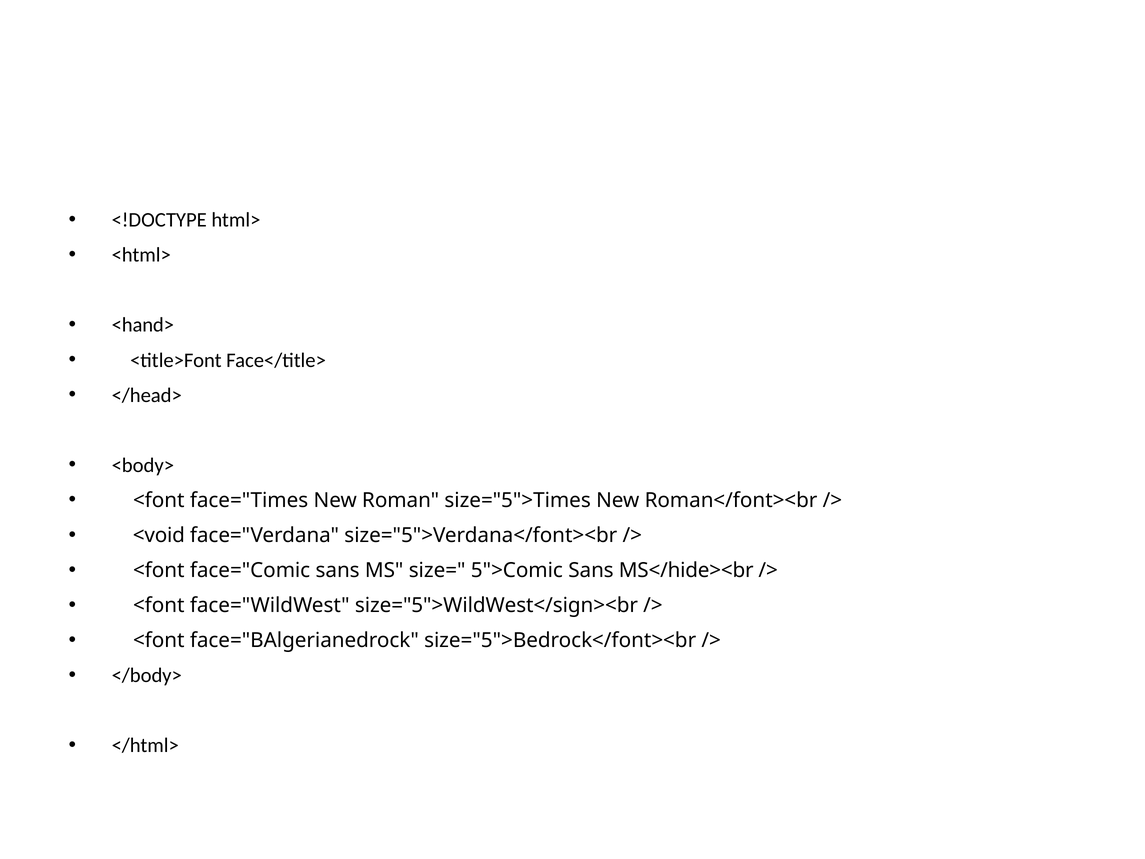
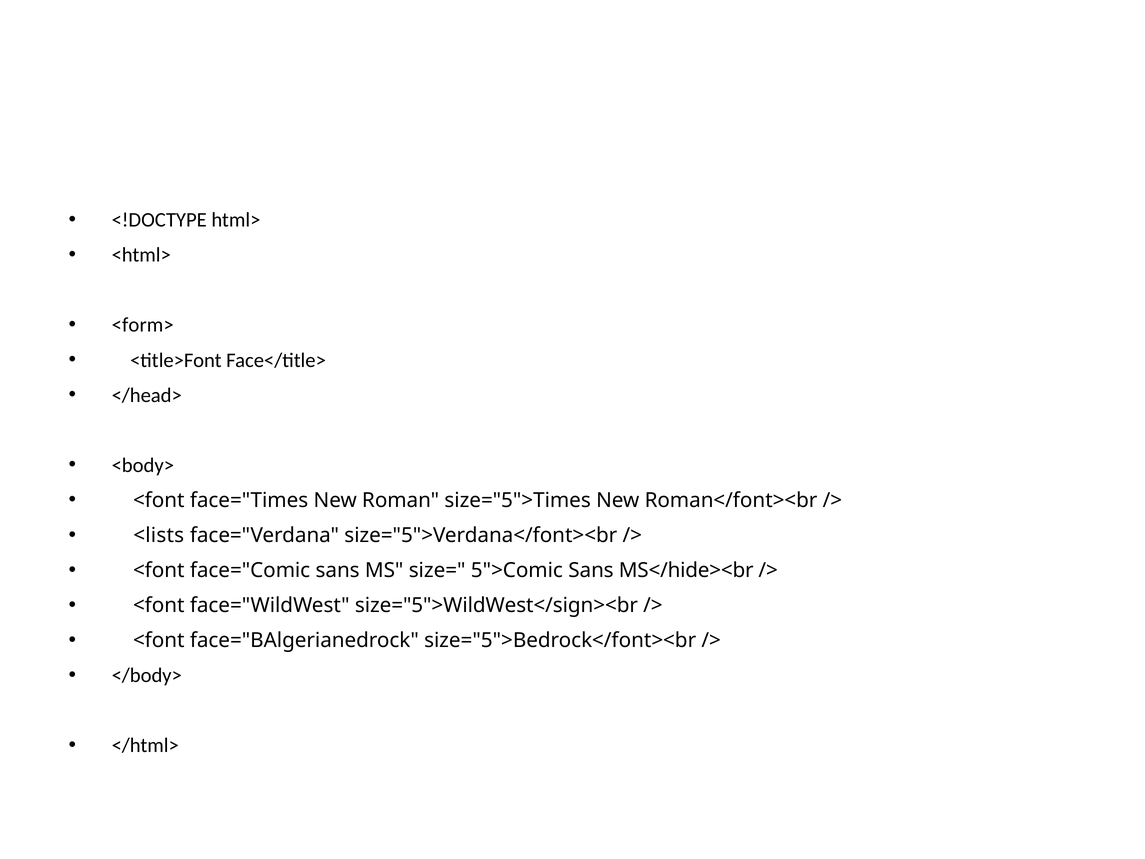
<hand>: <hand> -> <form> (143, 325)
<void: <void -> <lists (159, 535)
